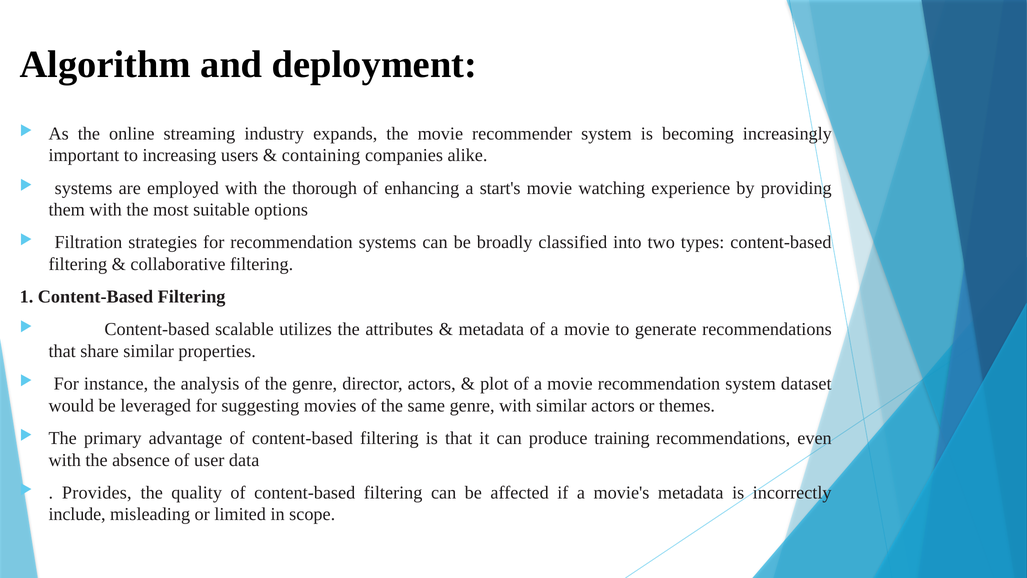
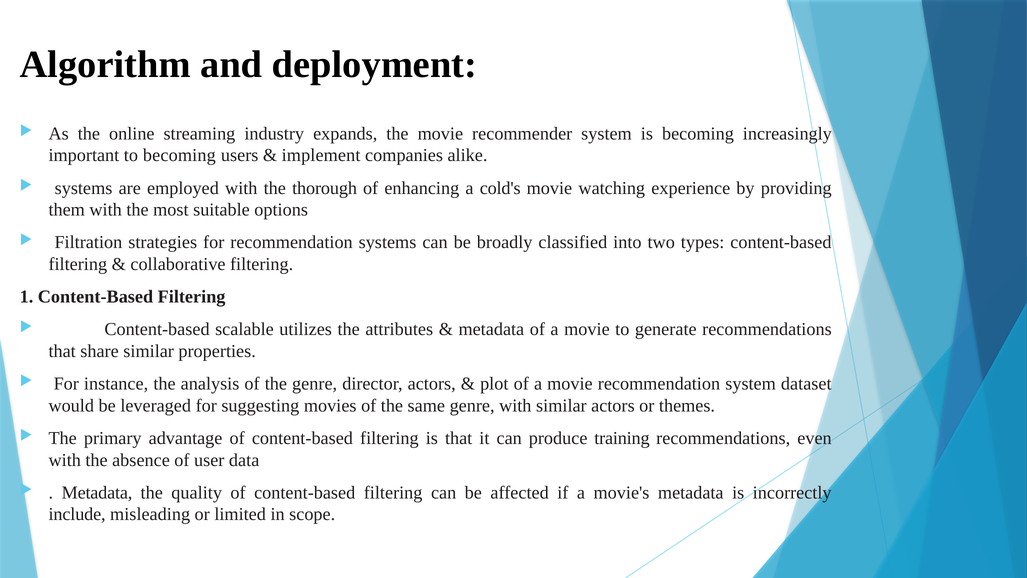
to increasing: increasing -> becoming (179, 155)
containing: containing -> implement (321, 155)
start's: start's -> cold's (500, 188)
Provides: Provides -> Metadata (97, 492)
